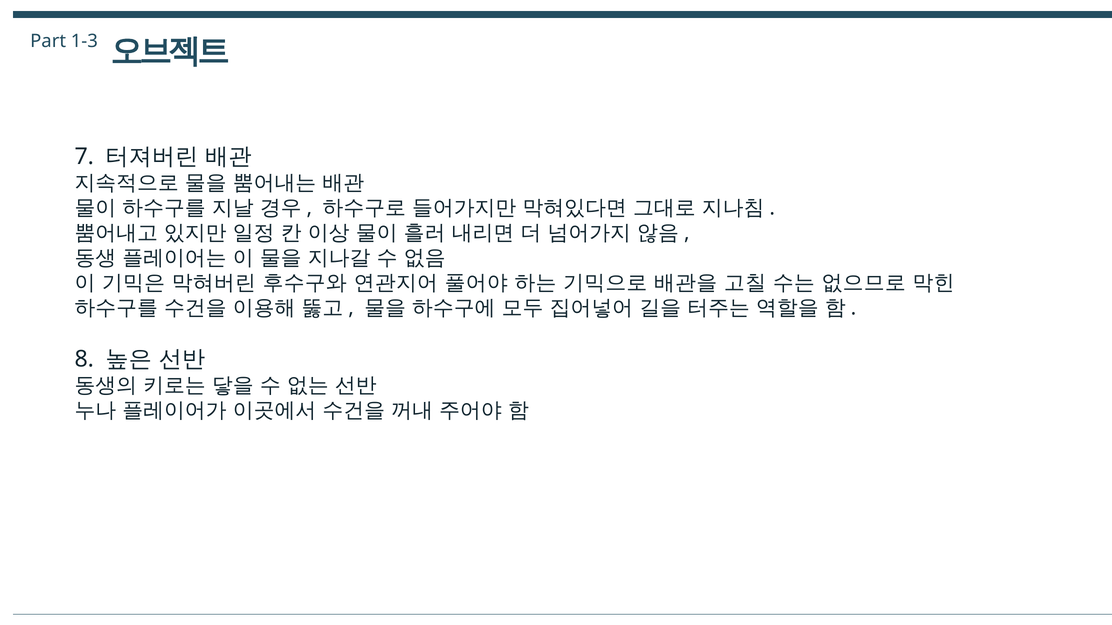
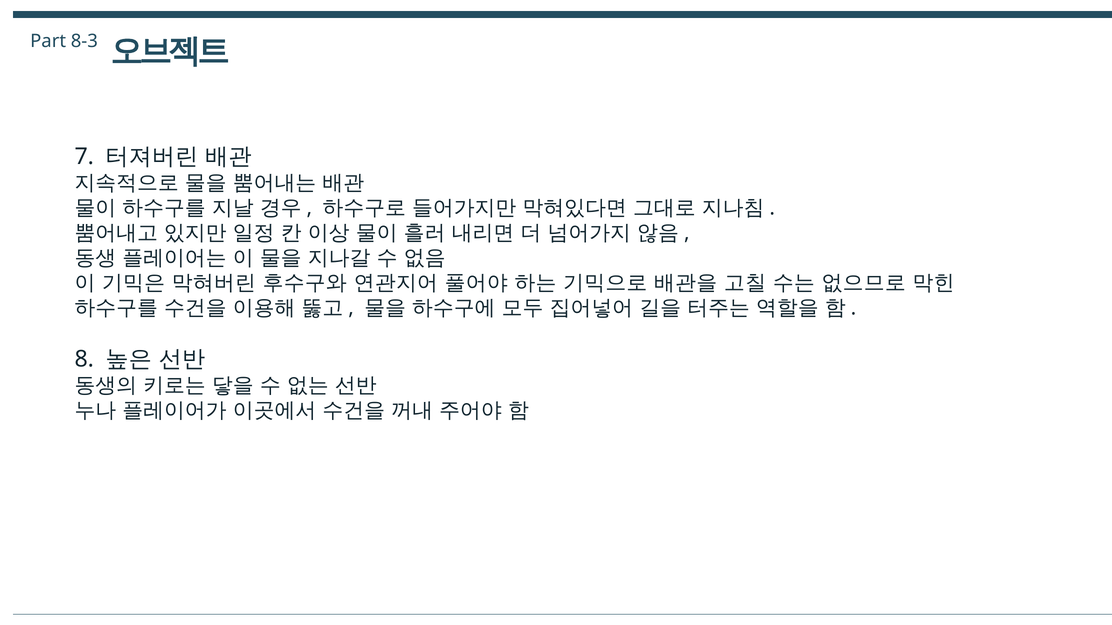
1-3: 1-3 -> 8-3 (84, 41)
